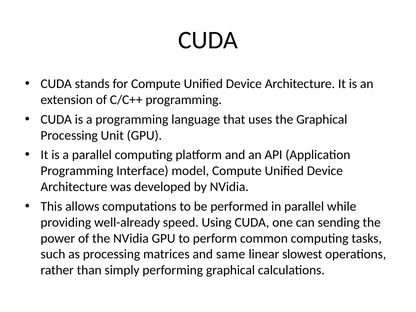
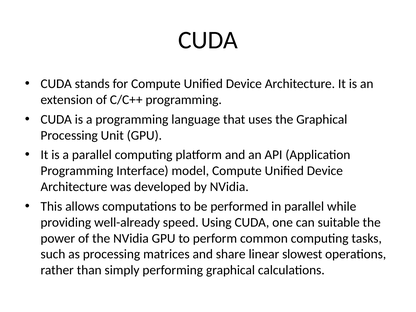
sending: sending -> suitable (339, 222)
same: same -> share (231, 254)
